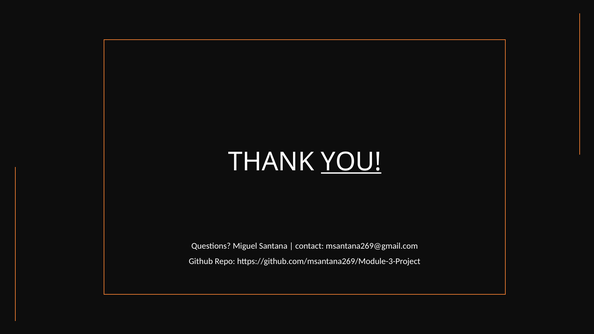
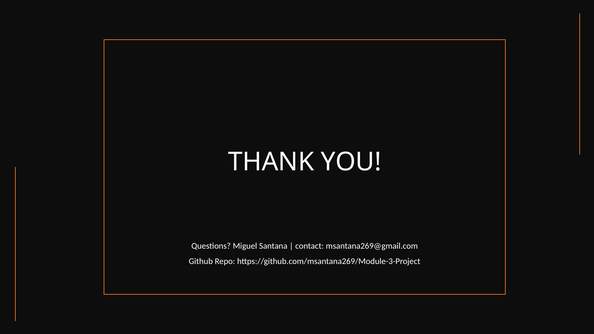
YOU underline: present -> none (351, 162)
